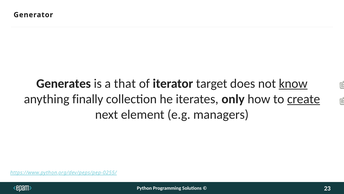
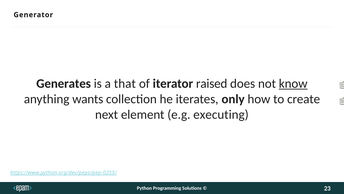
target: target -> raised (212, 83)
finally: finally -> wants (88, 99)
create underline: present -> none (304, 99)
managers: managers -> executing (221, 114)
